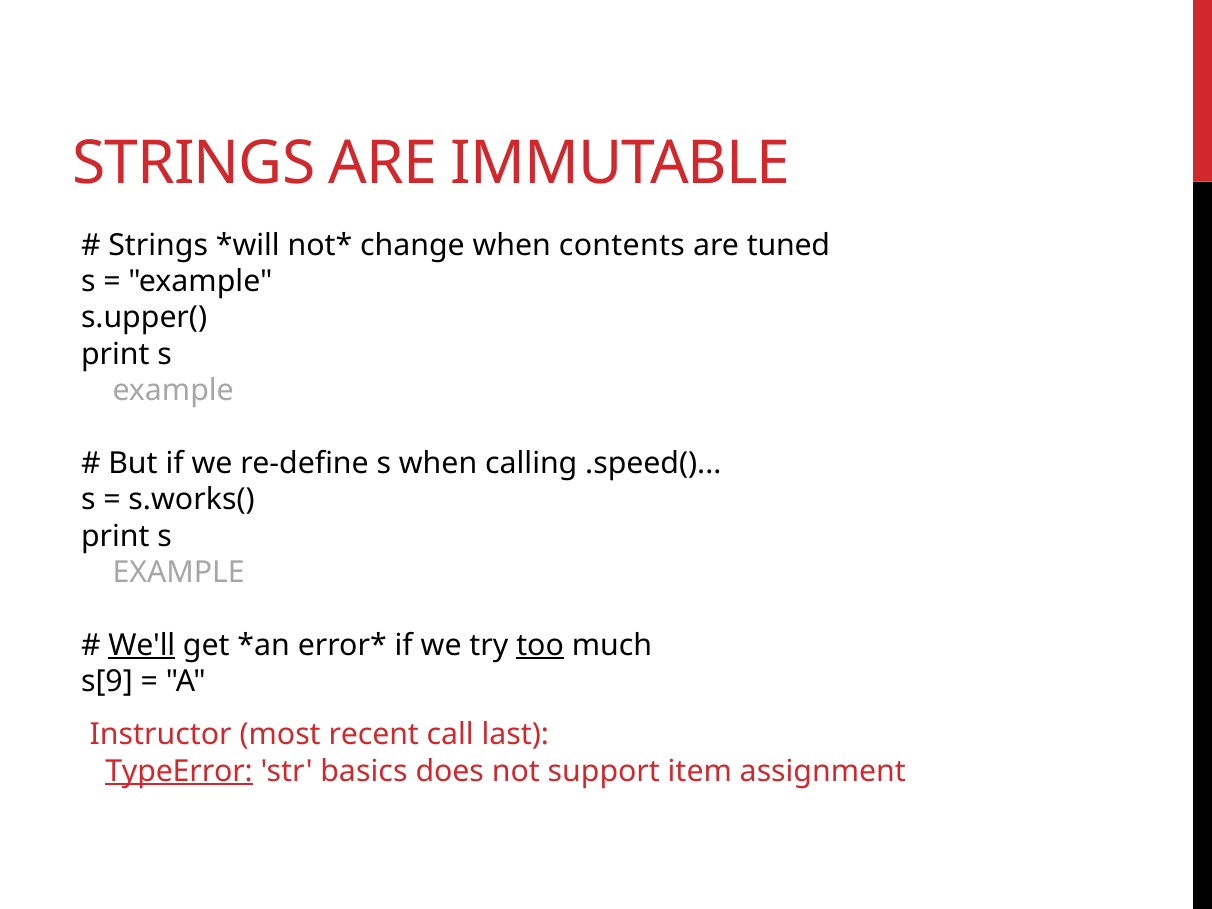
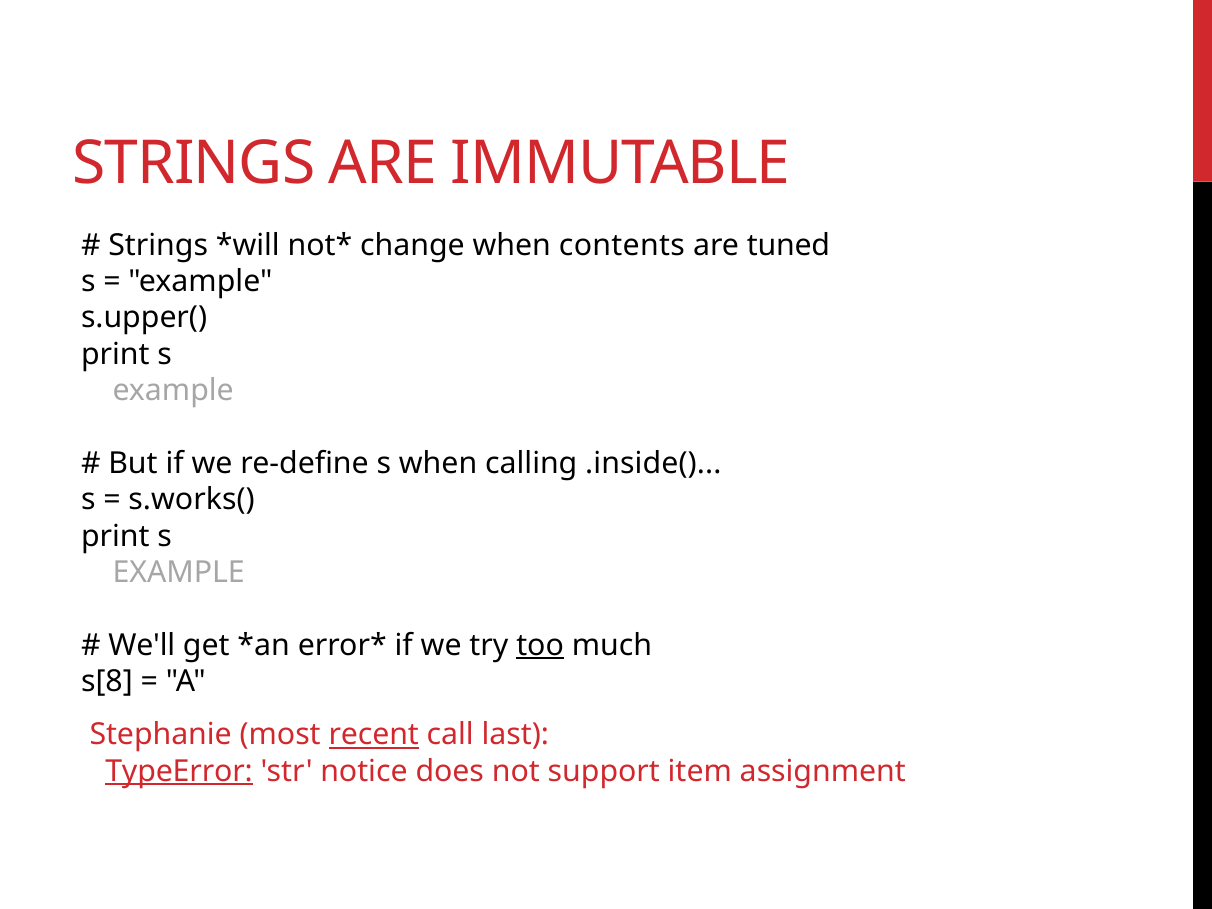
.speed(: .speed( -> .inside( (653, 463)
We'll underline: present -> none (142, 645)
s[9: s[9 -> s[8 (107, 682)
Instructor: Instructor -> Stephanie (161, 735)
recent underline: none -> present (374, 735)
basics: basics -> notice (364, 771)
